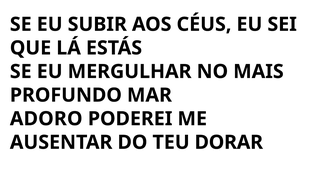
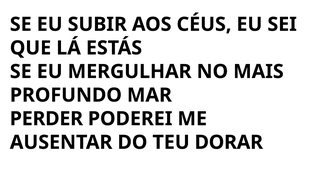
ADORO: ADORO -> PERDER (46, 118)
